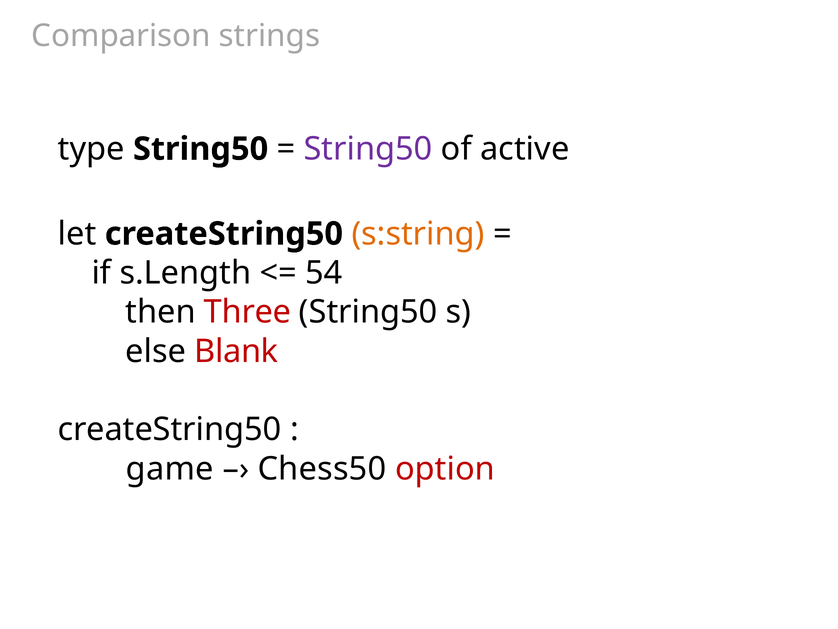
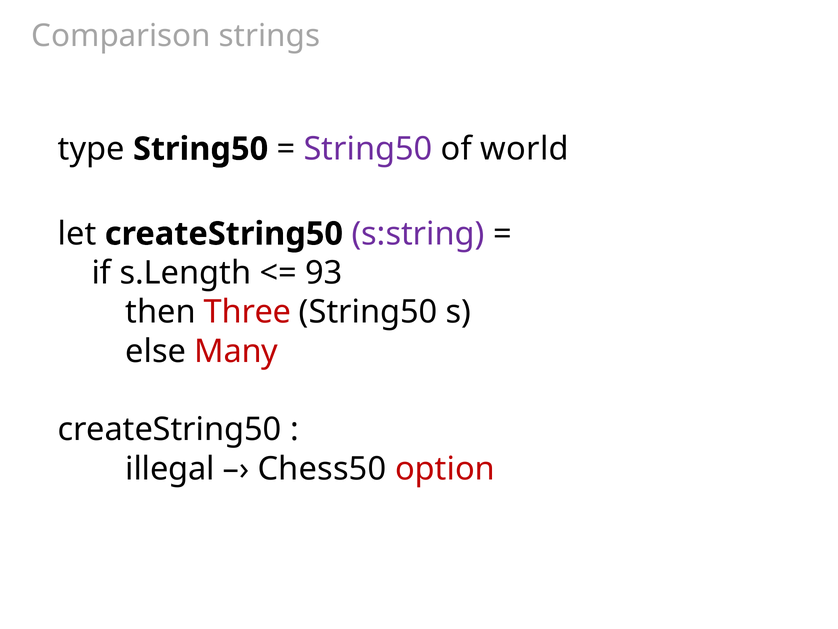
active: active -> world (525, 149)
s:string colour: orange -> purple (418, 234)
54: 54 -> 93 (324, 273)
Blank: Blank -> Many (236, 351)
game: game -> illegal (170, 468)
